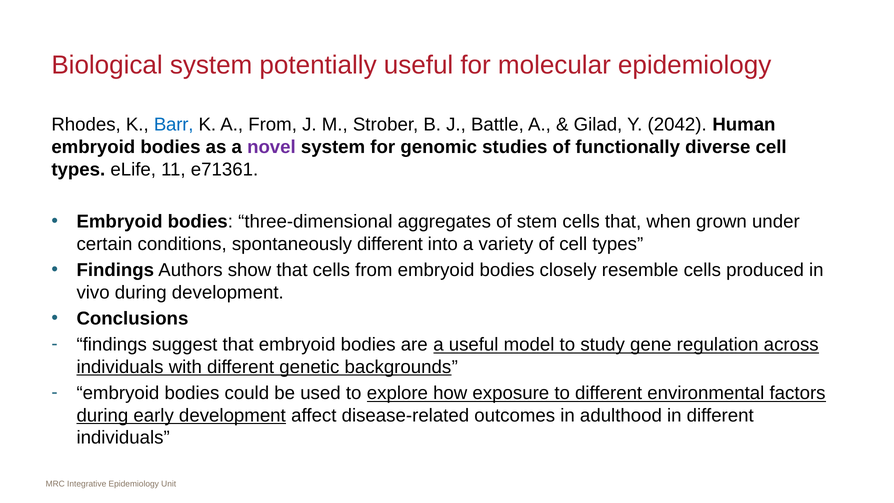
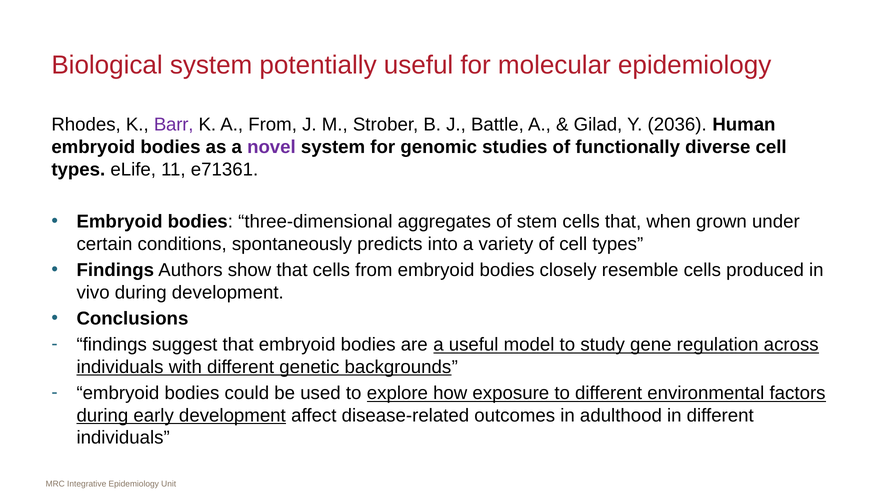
Barr colour: blue -> purple (174, 125)
2042: 2042 -> 2036 (677, 125)
spontaneously different: different -> predicts (390, 244)
